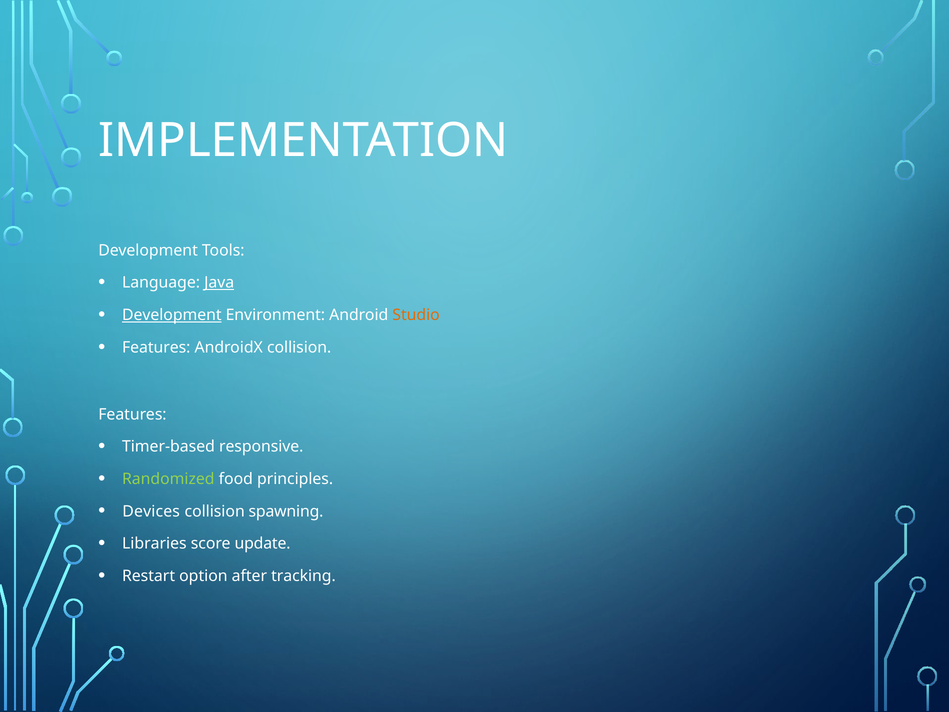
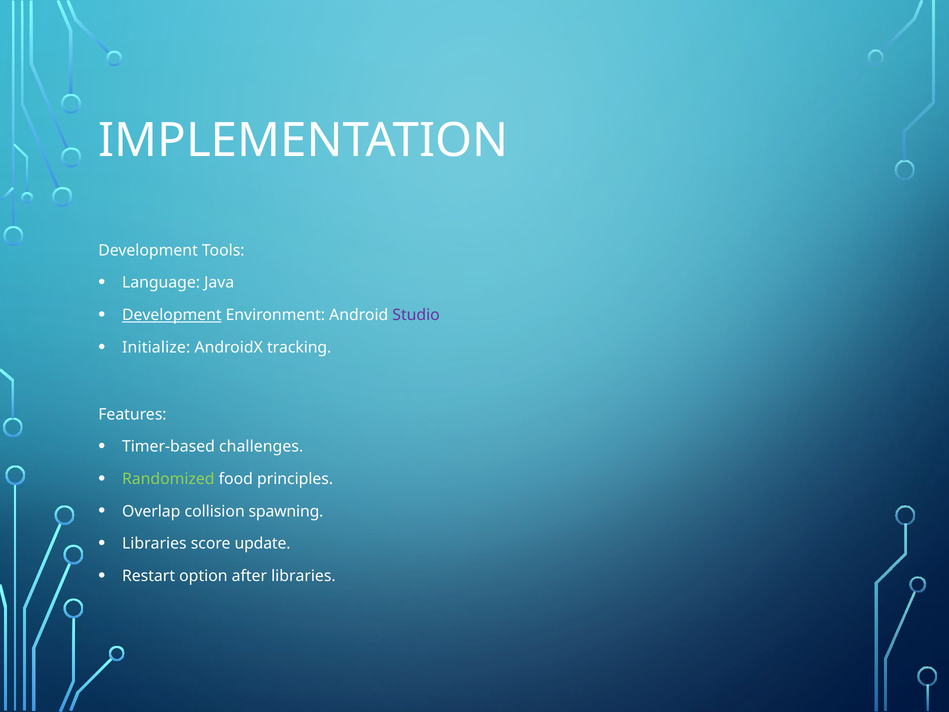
Java underline: present -> none (219, 283)
Studio colour: orange -> purple (416, 315)
Features: Features -> Initialize (156, 347)
AndroidX collision: collision -> tracking (299, 347)
responsive: responsive -> challenges (261, 446)
Devices: Devices -> Overlap (151, 511)
after tracking: tracking -> libraries (303, 576)
